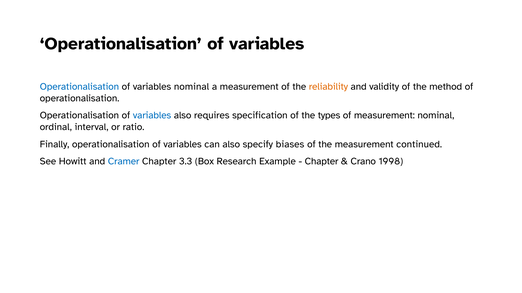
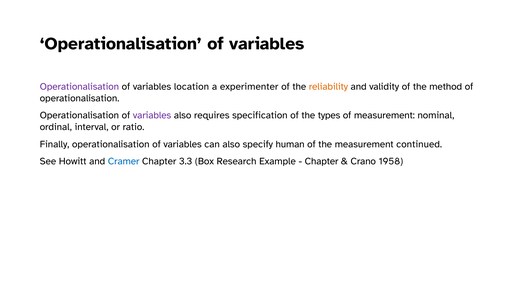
Operationalisation colour: blue -> purple (79, 87)
variables nominal: nominal -> location (192, 87)
a measurement: measurement -> experimenter (249, 87)
variables colour: blue -> purple (152, 116)
biases: biases -> human (290, 145)
1998: 1998 -> 1958 (391, 162)
